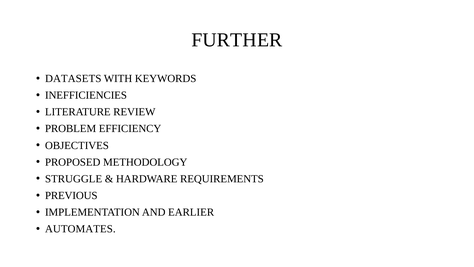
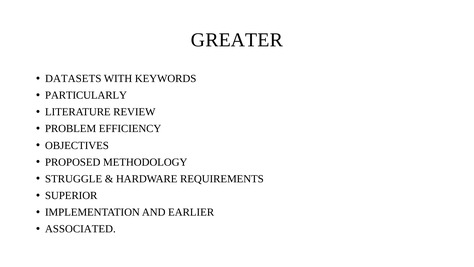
FURTHER: FURTHER -> GREATER (237, 40)
INEFFICIENCIES: INEFFICIENCIES -> PARTICULARLY (86, 95)
PREVIOUS: PREVIOUS -> SUPERIOR (71, 195)
AUTOMATES: AUTOMATES -> ASSOCIATED (80, 229)
